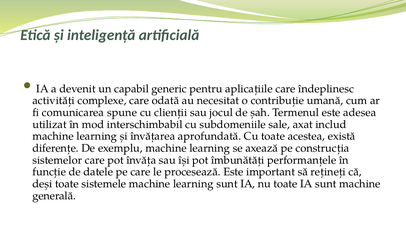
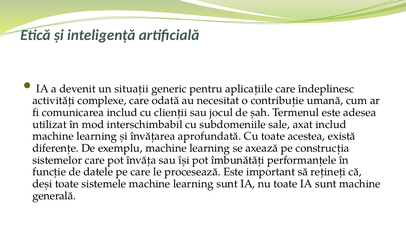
capabil: capabil -> situații (131, 88)
comunicarea spune: spune -> includ (122, 112)
